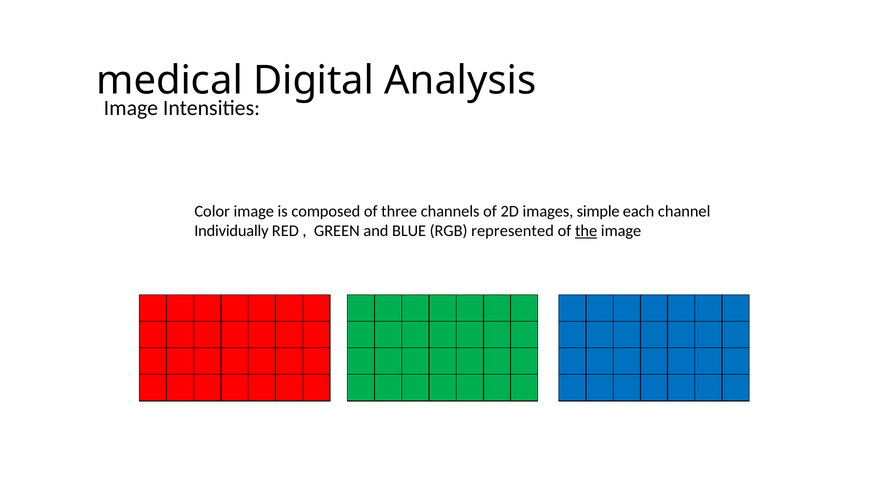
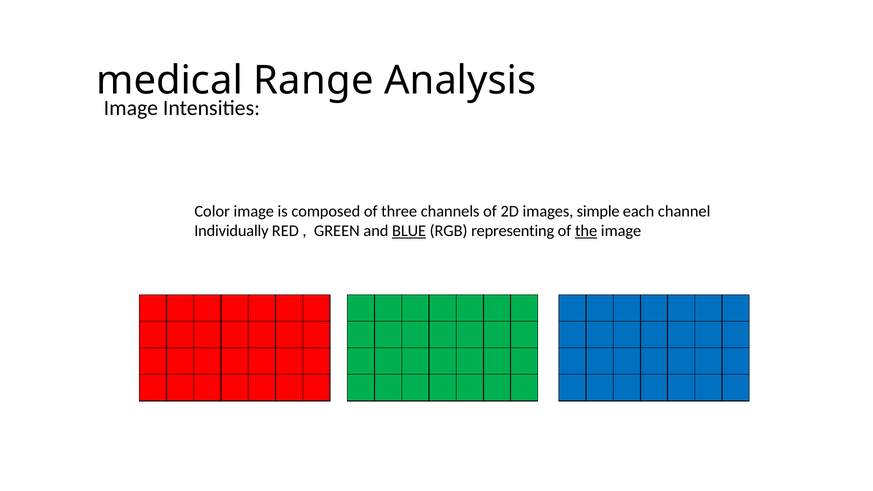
Digital: Digital -> Range (313, 81)
BLUE underline: none -> present (409, 231)
represented: represented -> representing (513, 231)
